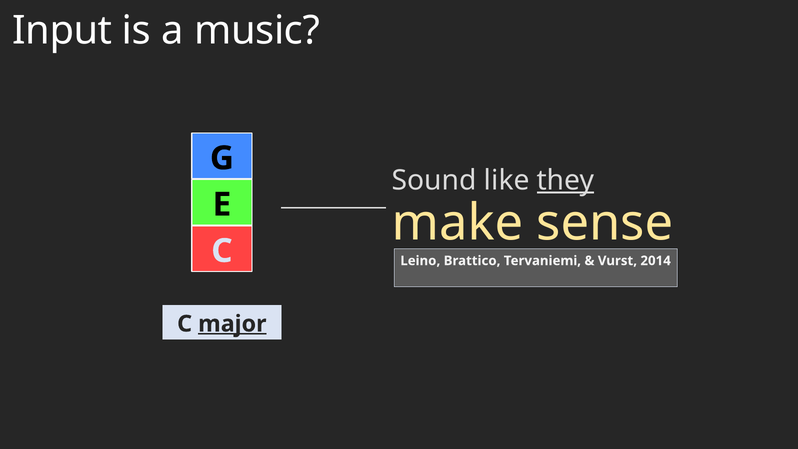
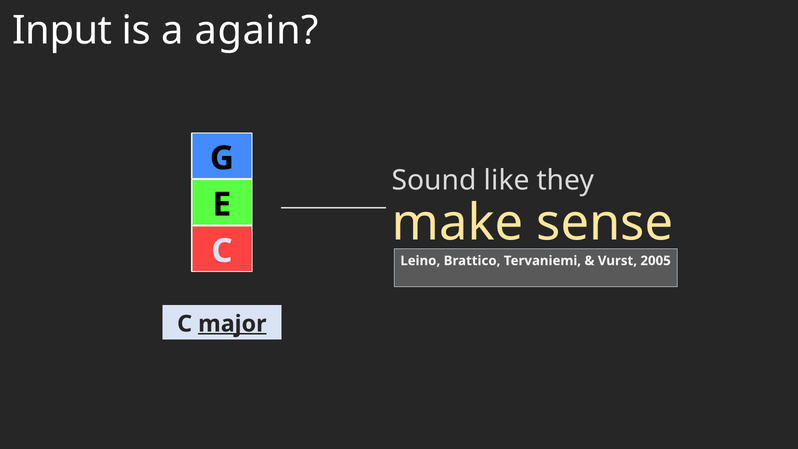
music: music -> again (257, 30)
they underline: present -> none (566, 180)
2014: 2014 -> 2005 (656, 261)
